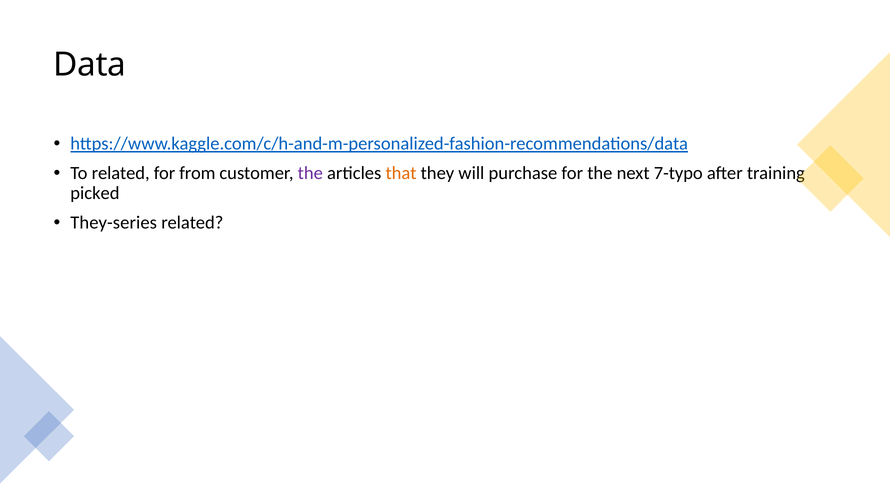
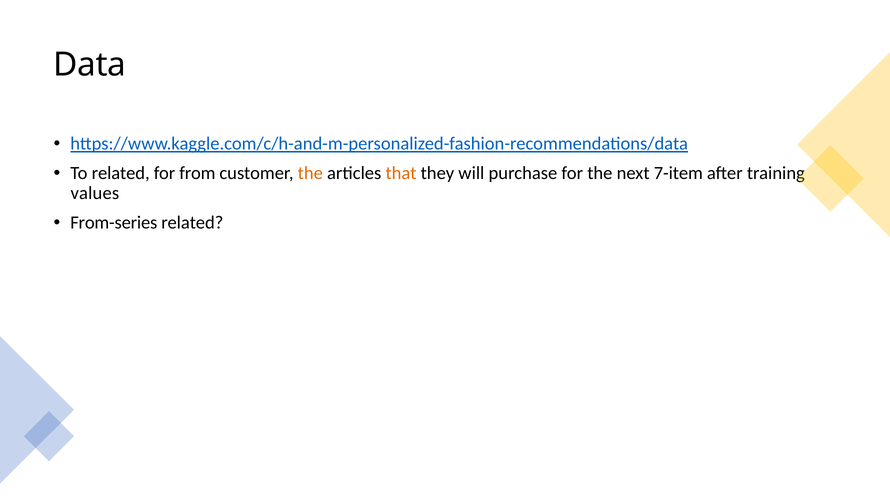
the colour: purple -> orange (310, 173)
7-typo: 7-typo -> 7-item (678, 173)
picked: picked -> values (95, 193)
They-series: They-series -> From-series (114, 223)
